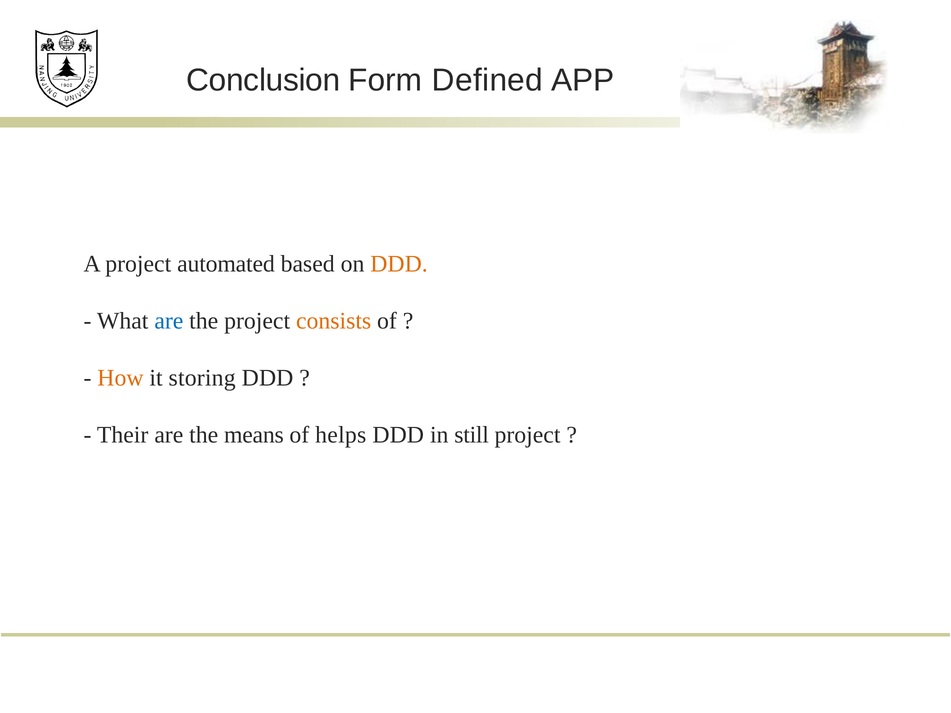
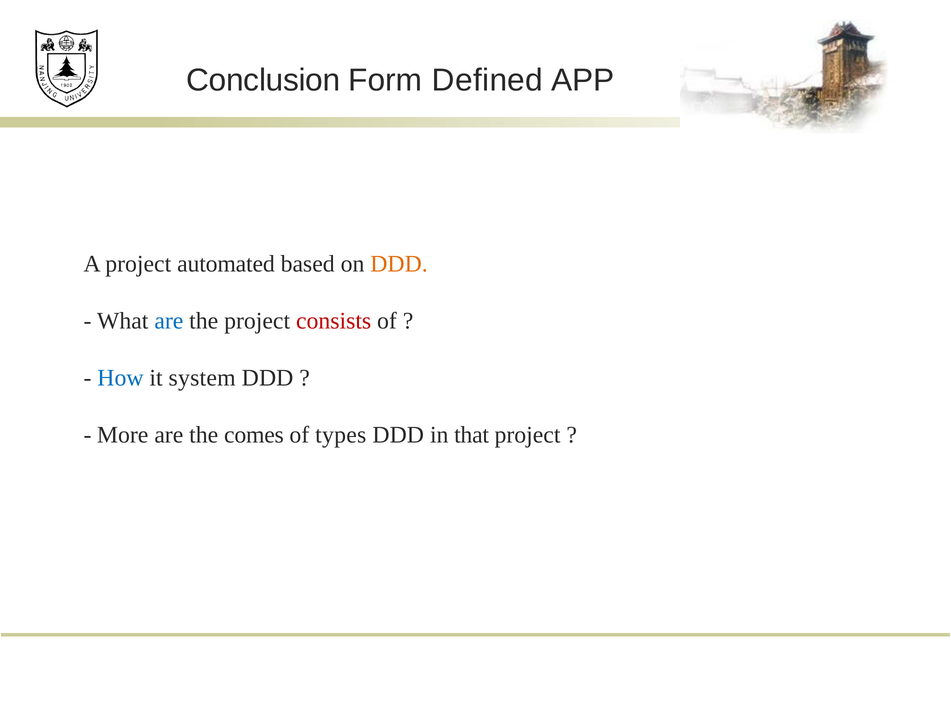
consists colour: orange -> red (334, 321)
How colour: orange -> blue (120, 378)
storing: storing -> system (202, 378)
Their: Their -> More (123, 435)
means: means -> comes (254, 435)
helps: helps -> types (341, 435)
still: still -> that (472, 435)
